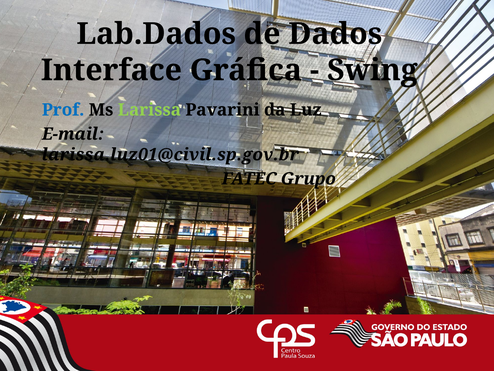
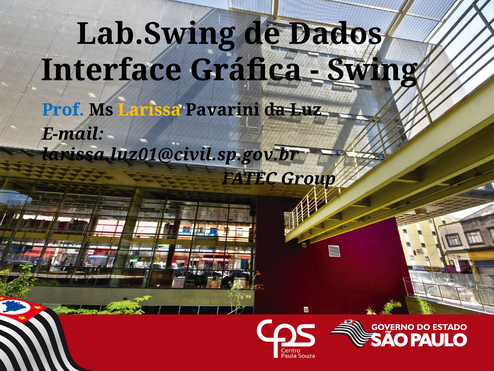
Lab.Dados: Lab.Dados -> Lab.Swing (156, 34)
Larissa colour: light green -> yellow (149, 110)
Grupo: Grupo -> Group (308, 179)
